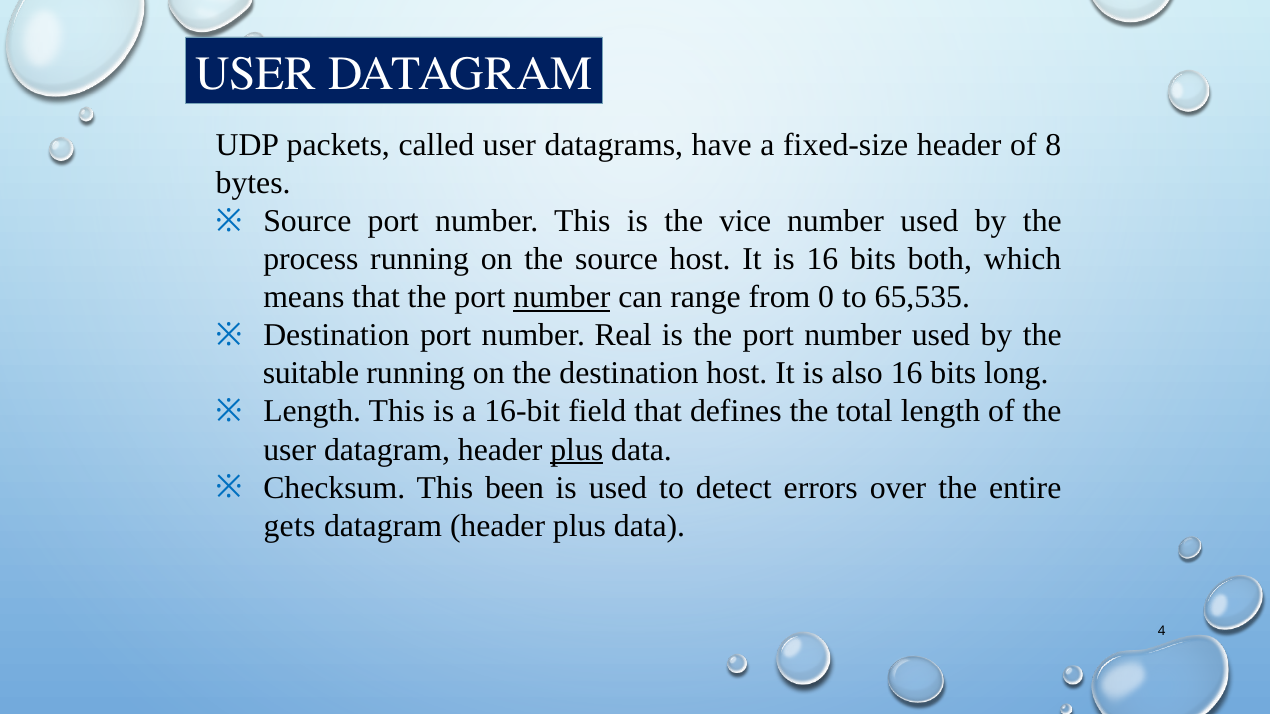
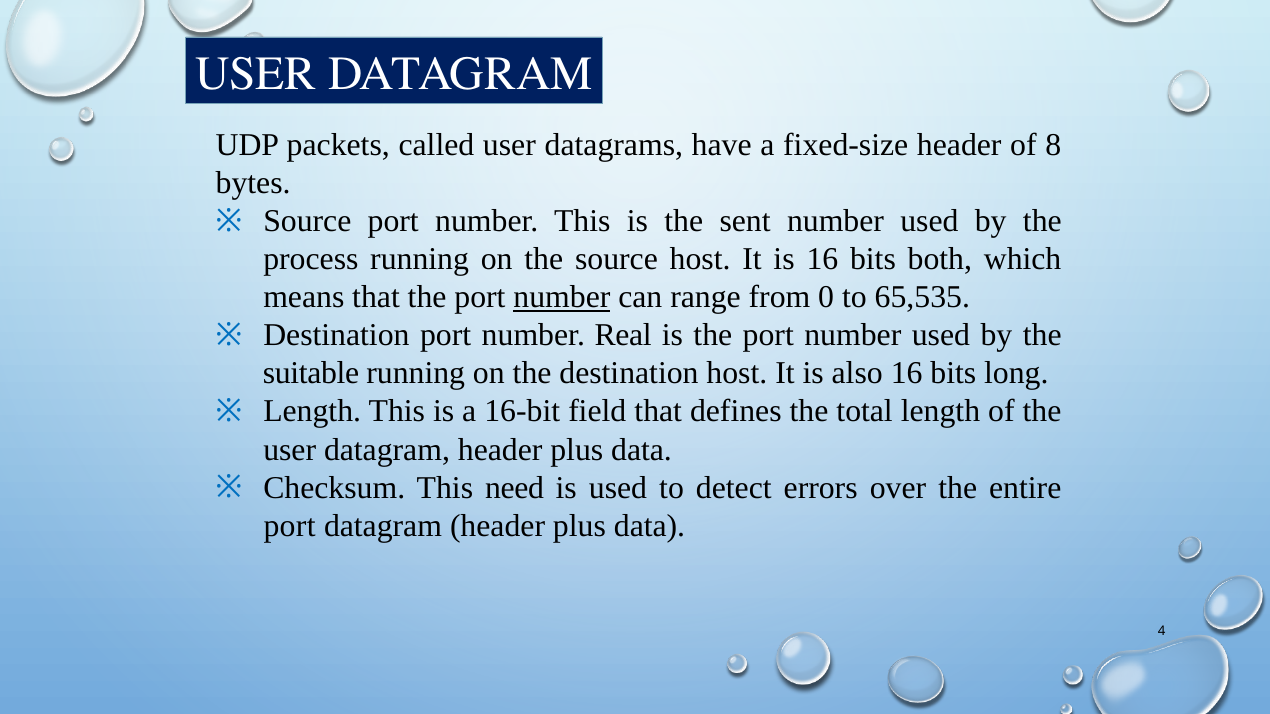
vice: vice -> sent (745, 221)
plus underline: present -> none (577, 450)
been: been -> need (515, 488)
gets: gets -> port (290, 526)
